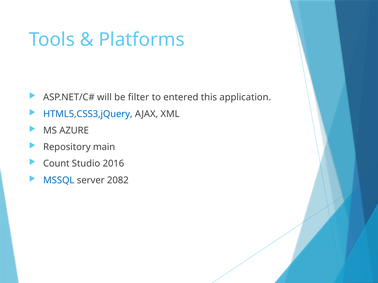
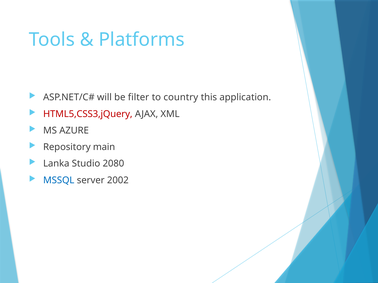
entered: entered -> country (181, 98)
HTML5,CSS3,jQuery colour: blue -> red (88, 114)
Count: Count -> Lanka (56, 164)
2016: 2016 -> 2080 (113, 164)
2082: 2082 -> 2002 (118, 181)
